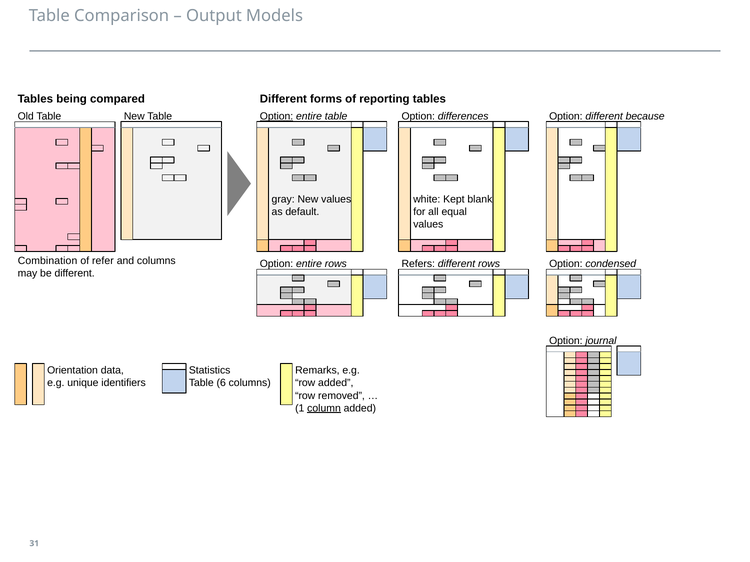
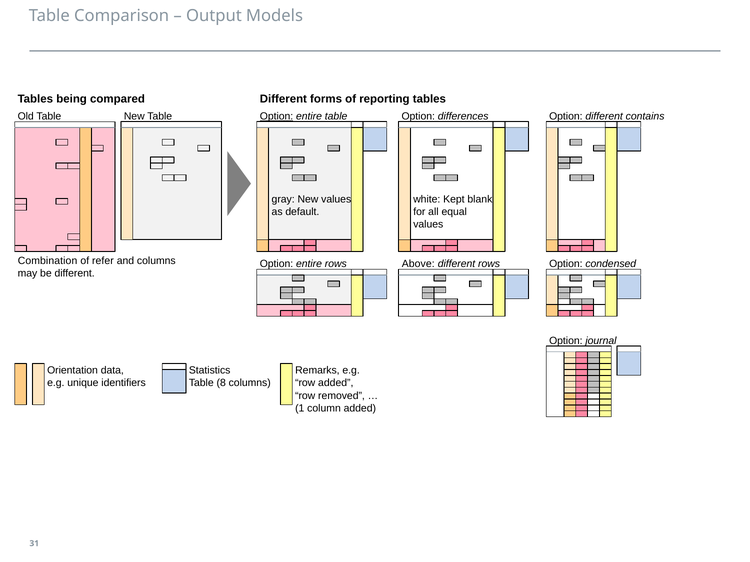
because: because -> contains (645, 117)
Refers: Refers -> Above (418, 264)
6: 6 -> 8 (221, 383)
column underline: present -> none (324, 408)
